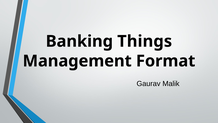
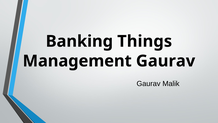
Management Format: Format -> Gaurav (166, 61)
